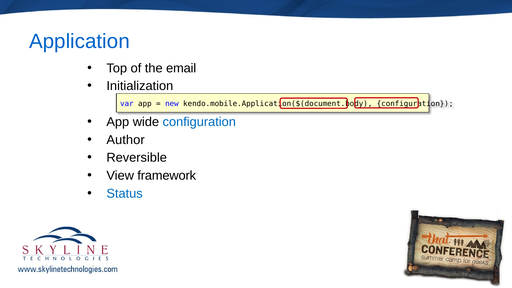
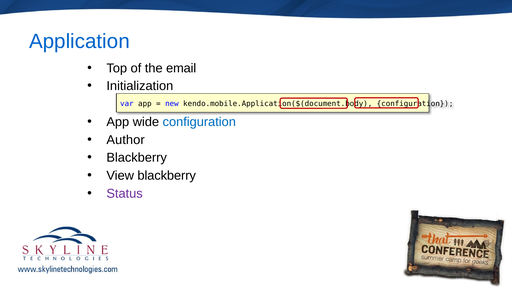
Reversible: Reversible -> Blackberry (137, 158)
View framework: framework -> blackberry (167, 176)
Status colour: blue -> purple (125, 194)
